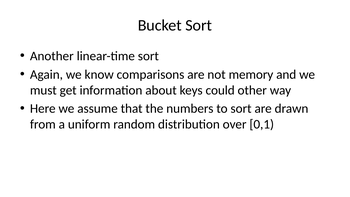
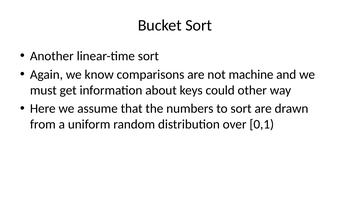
memory: memory -> machine (251, 74)
